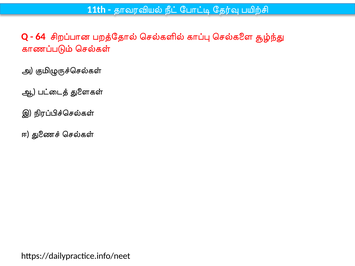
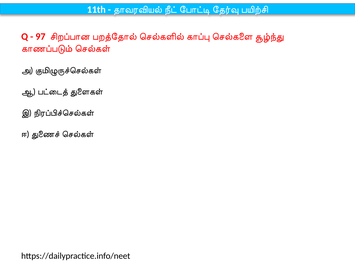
64: 64 -> 97 (40, 37)
